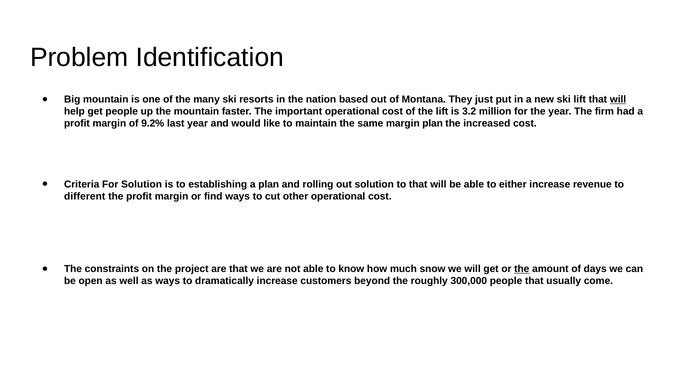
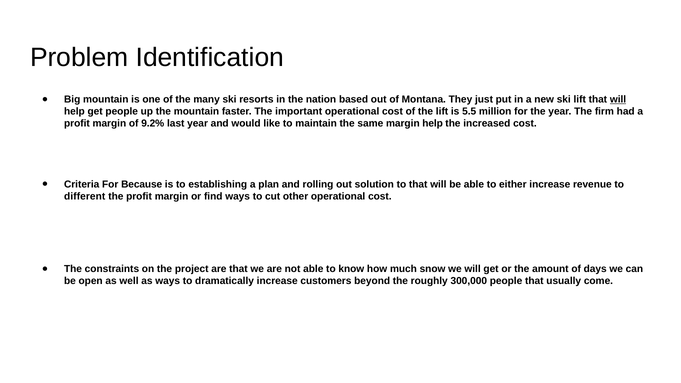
3.2: 3.2 -> 5.5 (469, 112)
margin plan: plan -> help (433, 124)
For Solution: Solution -> Because (142, 184)
the underline: present -> none (522, 269)
